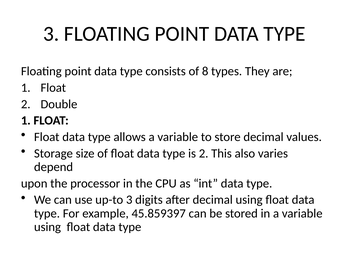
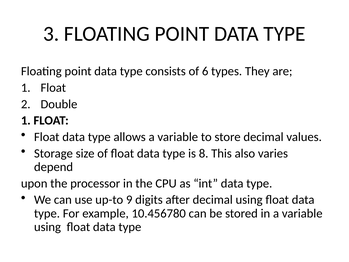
8: 8 -> 6 (205, 71)
is 2: 2 -> 8 (204, 153)
up-to 3: 3 -> 9 (129, 200)
45.859397: 45.859397 -> 10.456780 (159, 213)
